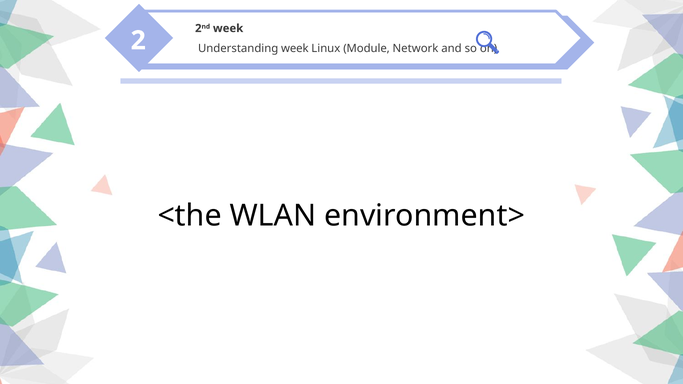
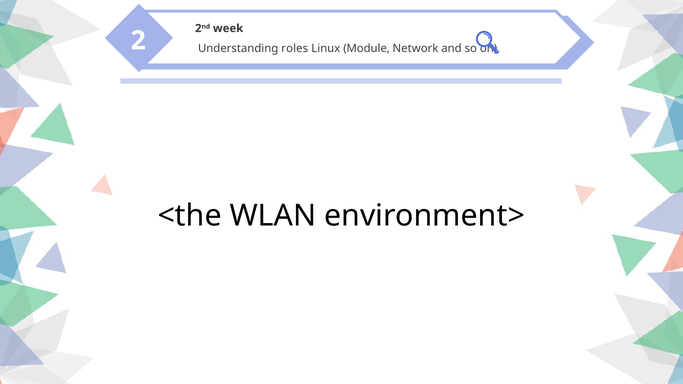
Understanding week: week -> roles (295, 48)
